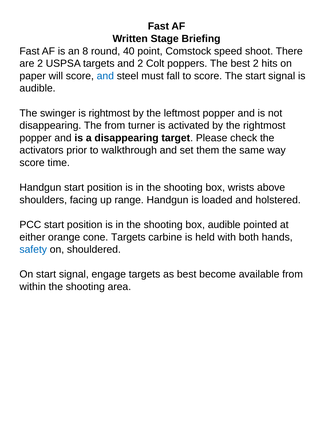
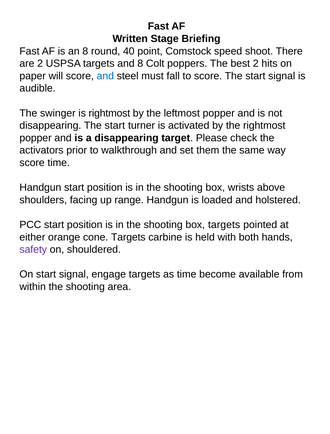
and 2: 2 -> 8 (140, 63)
disappearing The from: from -> start (115, 125)
box audible: audible -> targets (224, 224)
safety colour: blue -> purple (33, 249)
as best: best -> time (187, 274)
